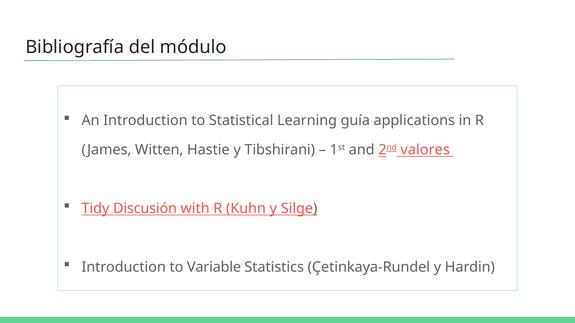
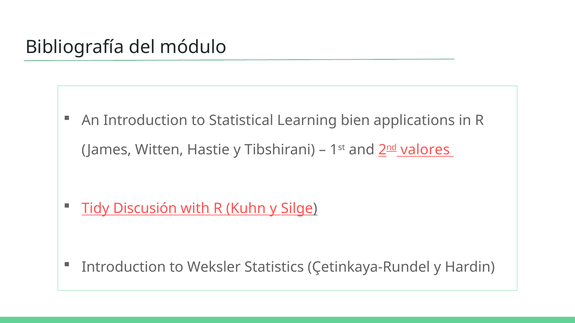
guía: guía -> bien (355, 121)
Variable: Variable -> Weksler (214, 267)
